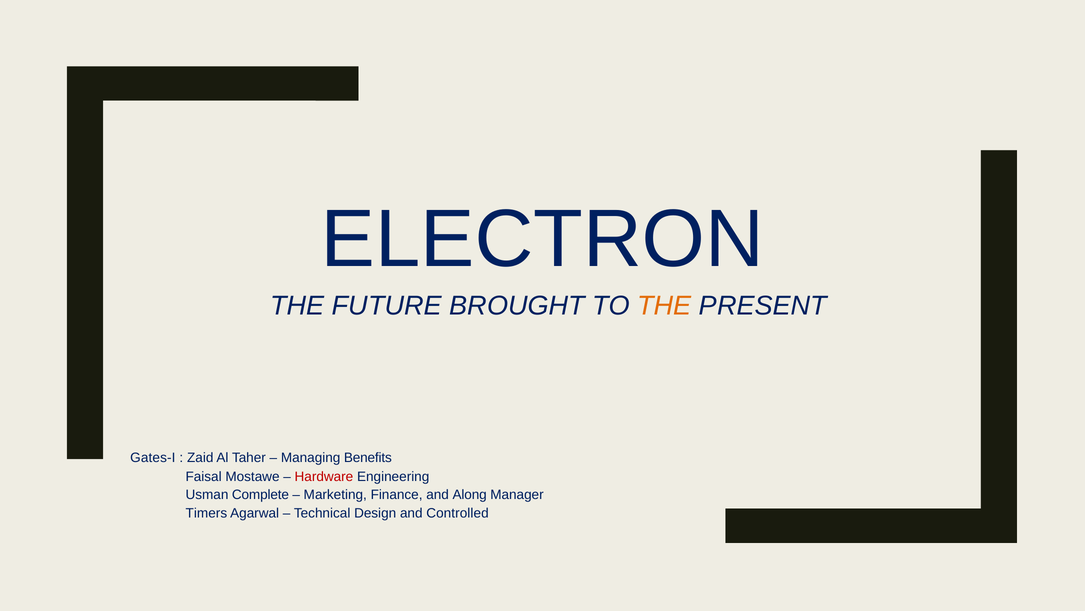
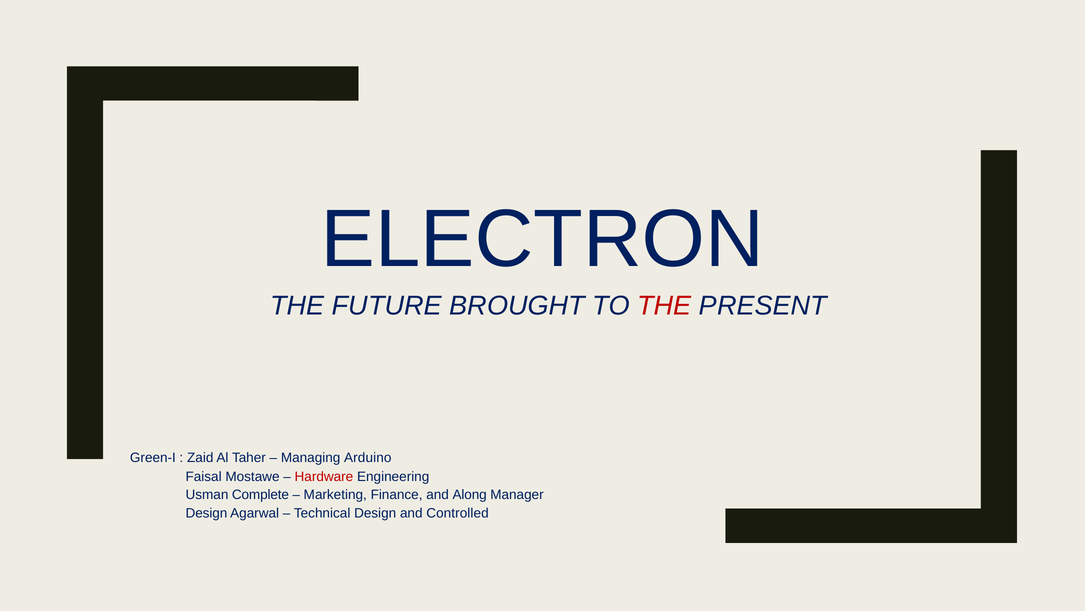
THE colour: orange -> red (664, 305)
Gates-I: Gates-I -> Green-I (153, 457)
Benefits: Benefits -> Arduino (368, 457)
Timers: Timers -> Design (206, 513)
